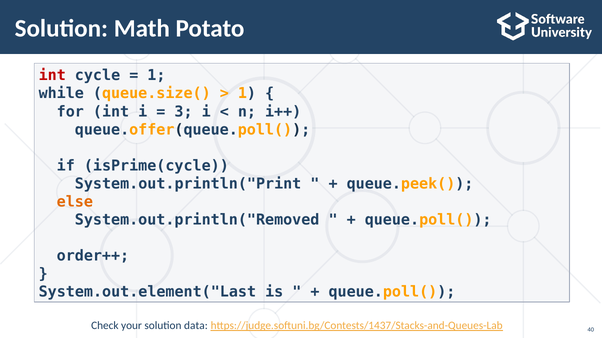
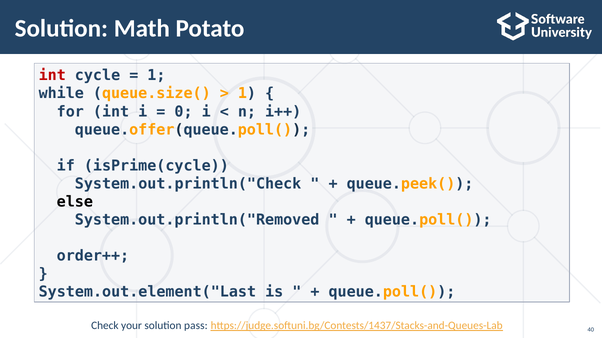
3: 3 -> 0 (184, 112)
System.out.println("Print: System.out.println("Print -> System.out.println("Check (188, 184)
else colour: orange -> black (75, 202)
data: data -> pass (196, 326)
